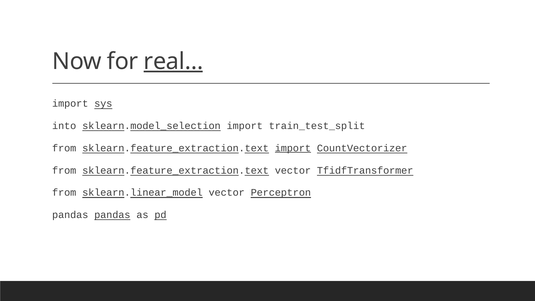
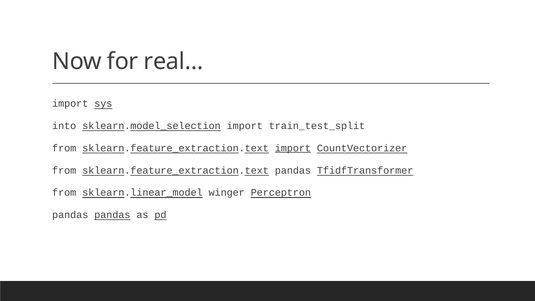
real… underline: present -> none (173, 61)
sklearn.feature_extraction.text vector: vector -> pandas (293, 170)
sklearn.linear_model vector: vector -> winger (227, 193)
